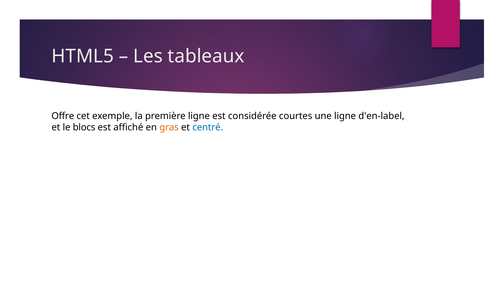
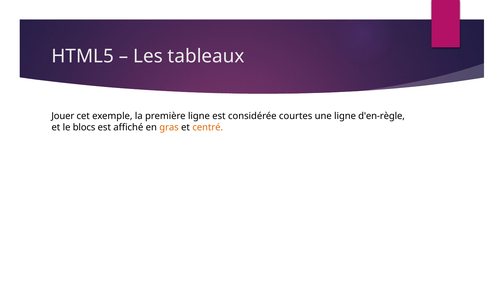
Offre: Offre -> Jouer (63, 116)
d'en-label: d'en-label -> d'en-règle (382, 116)
centré colour: blue -> orange (208, 127)
